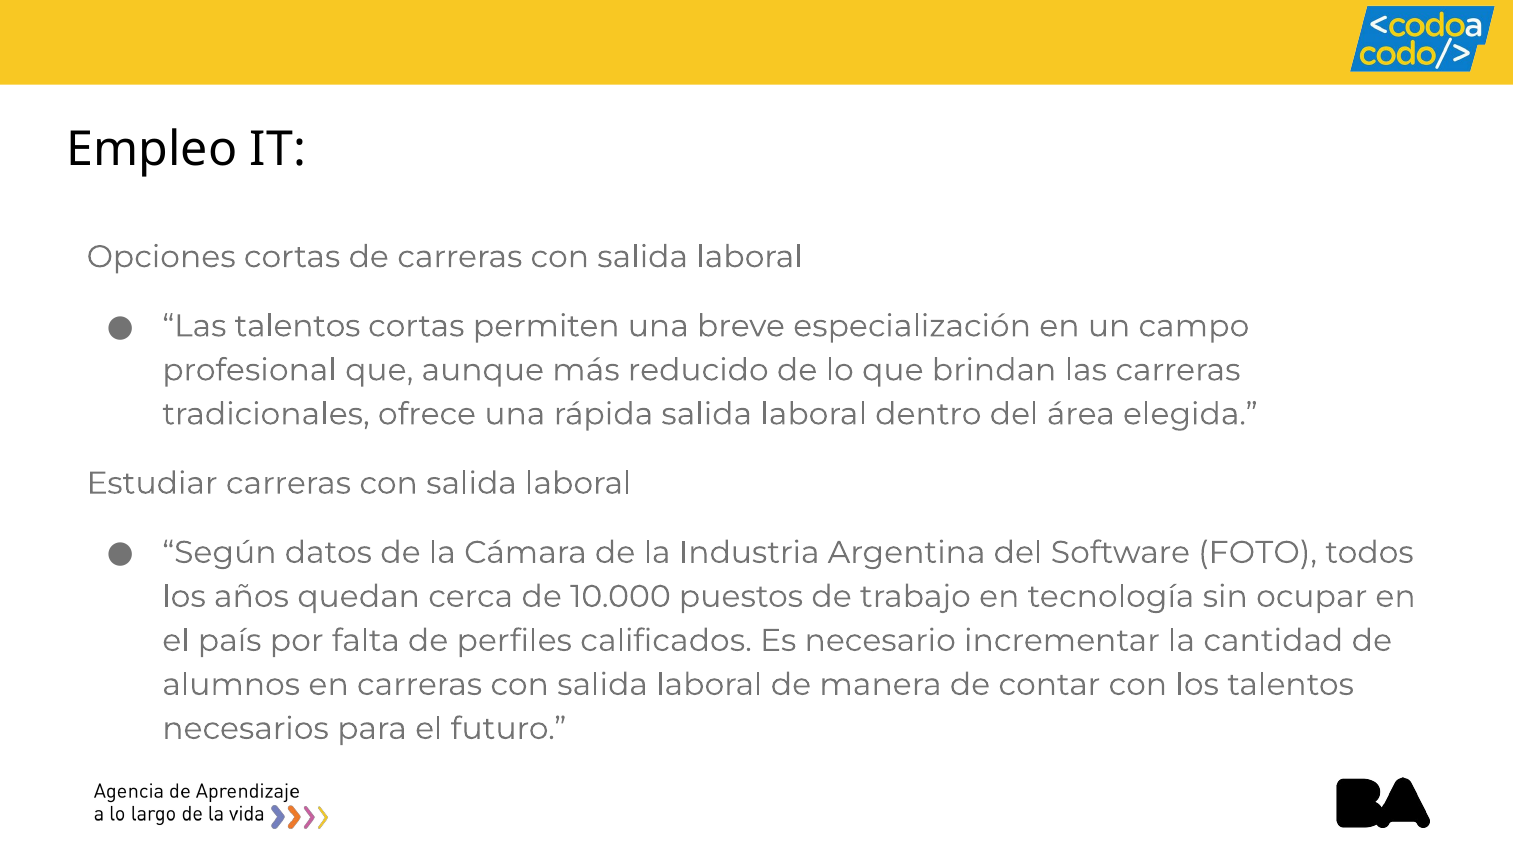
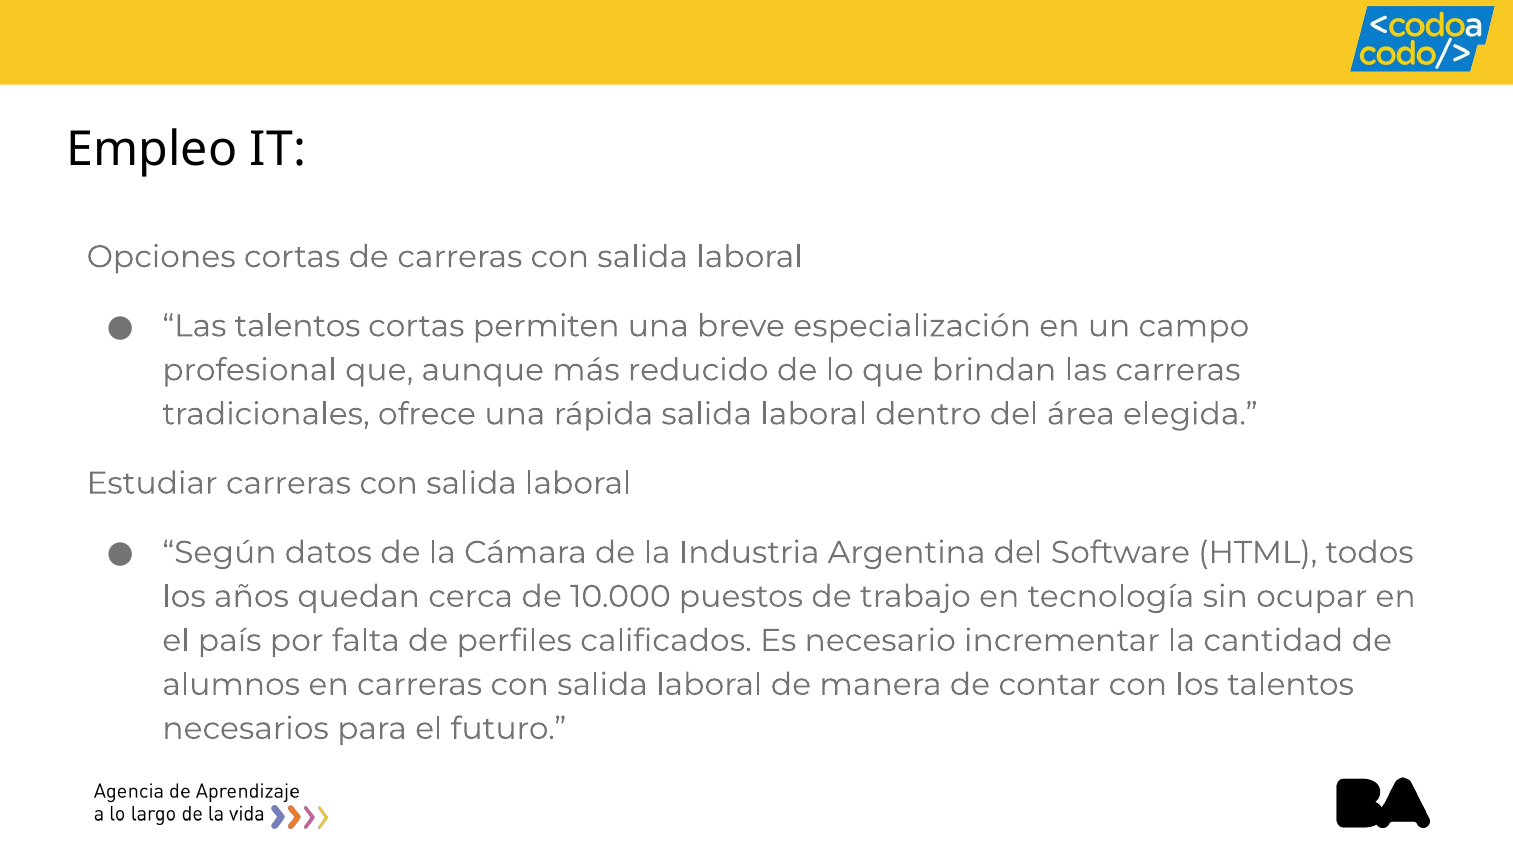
FOTO: FOTO -> HTML (1258, 553)
